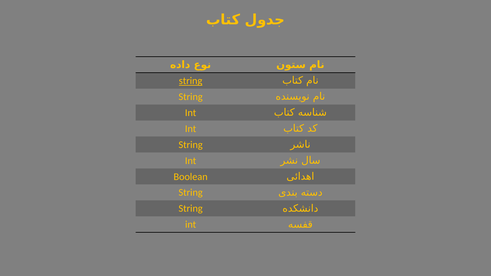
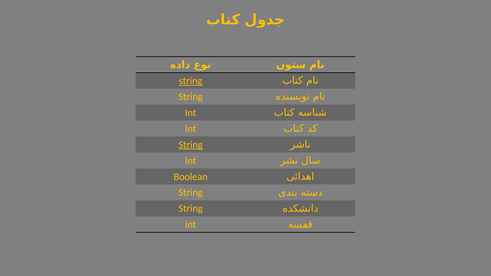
String underline: none -> present (191, 145)
